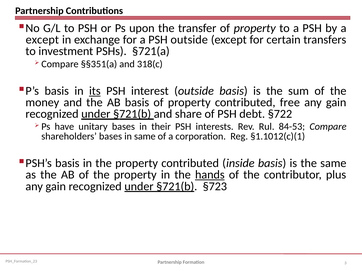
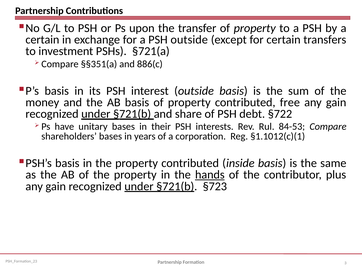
except: except -> certain (42, 40)
318(c: 318(c -> 886(c (150, 64)
its underline: present -> none (95, 91)
in same: same -> years (145, 137)
